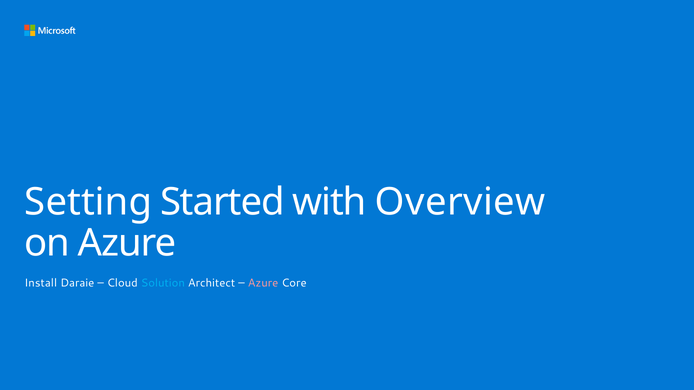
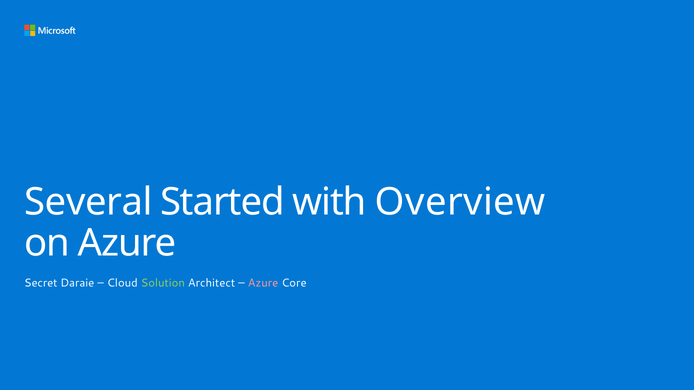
Setting: Setting -> Several (88, 202)
Install: Install -> Secret (41, 283)
Solution colour: light blue -> light green (163, 283)
